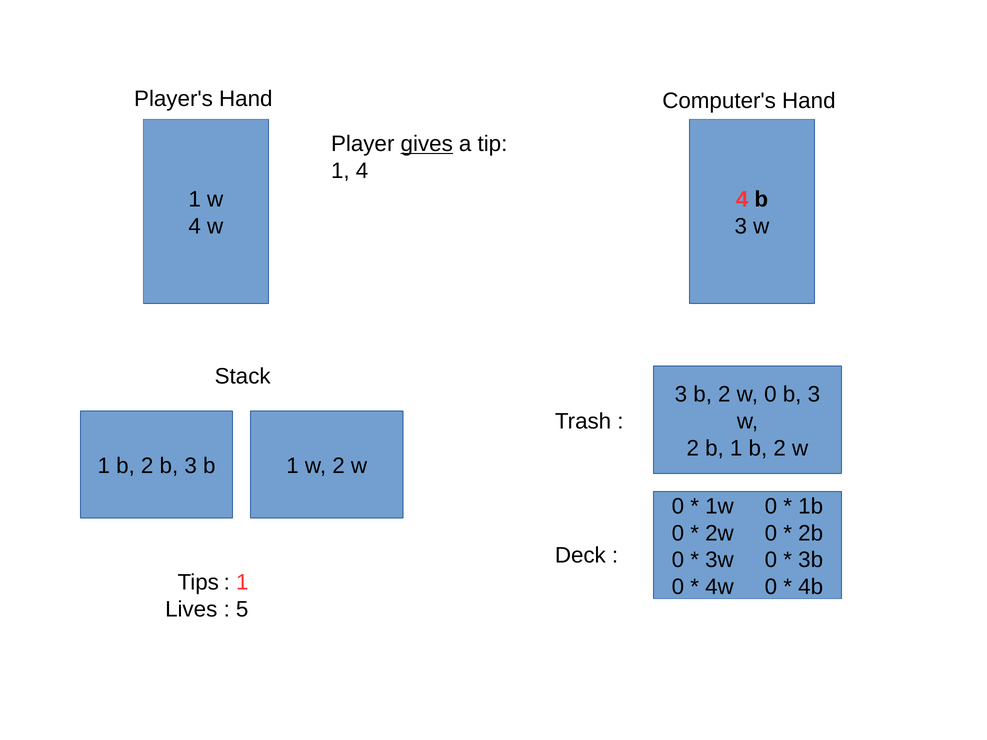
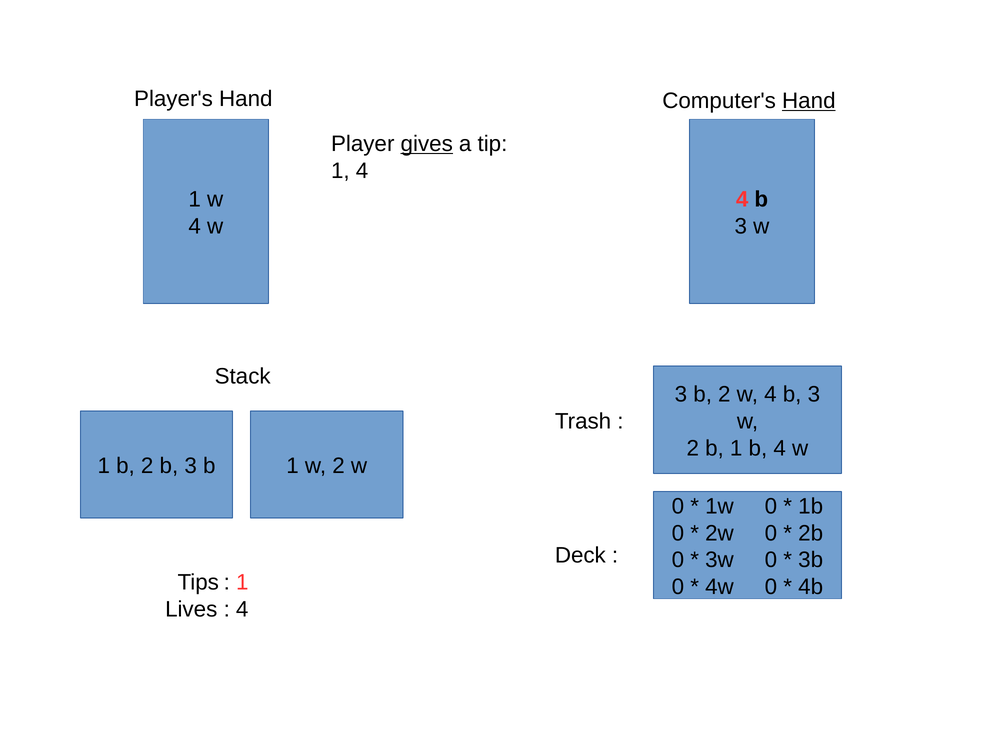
Hand underline: none -> present (809, 101)
2 w 0: 0 -> 4 (770, 395)
b 1 b 2: 2 -> 4 (780, 448)
5: 5 -> 4 (242, 609)
